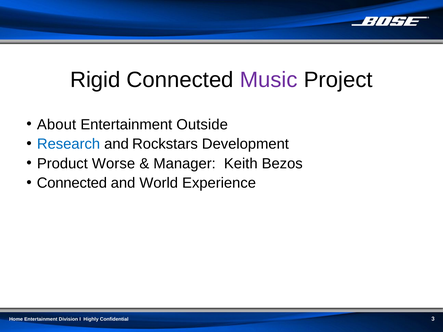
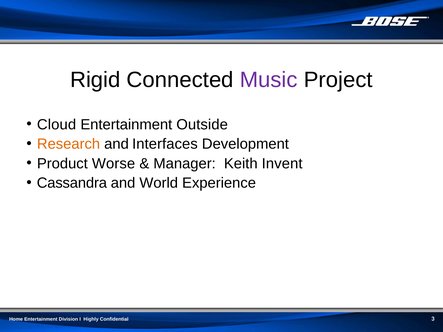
About: About -> Cloud (57, 125)
Research colour: blue -> orange (69, 144)
Rockstars: Rockstars -> Interfaces (165, 144)
Bezos: Bezos -> Invent (282, 164)
Connected: Connected -> Cassandra (72, 183)
